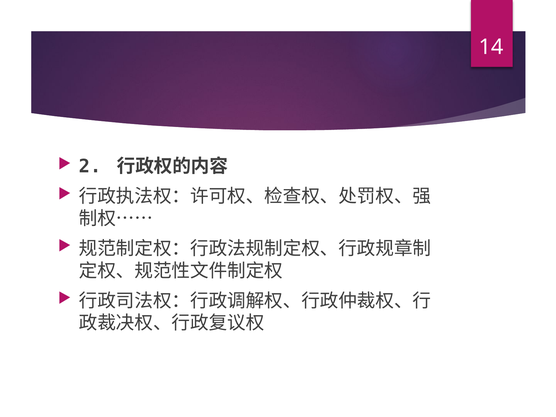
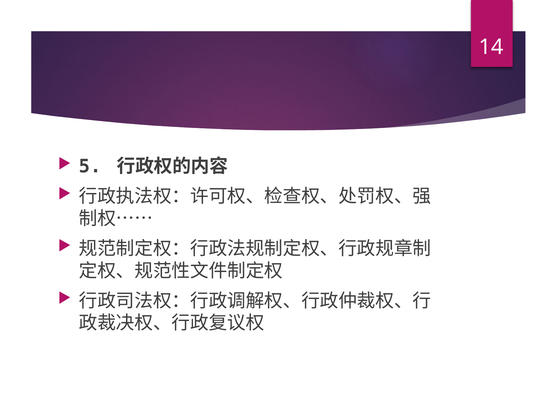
2: 2 -> 5 (90, 167)
